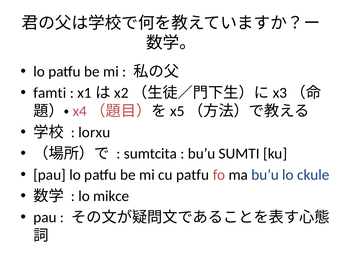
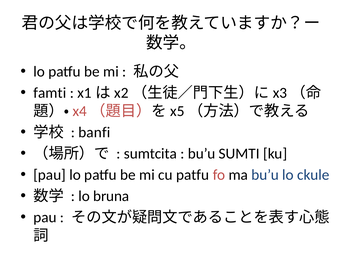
lorxu: lorxu -> banfi (94, 133)
mikce: mikce -> bruna (111, 197)
